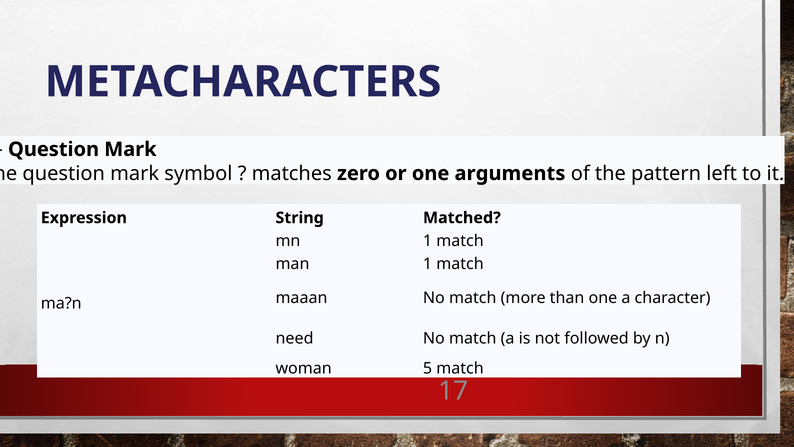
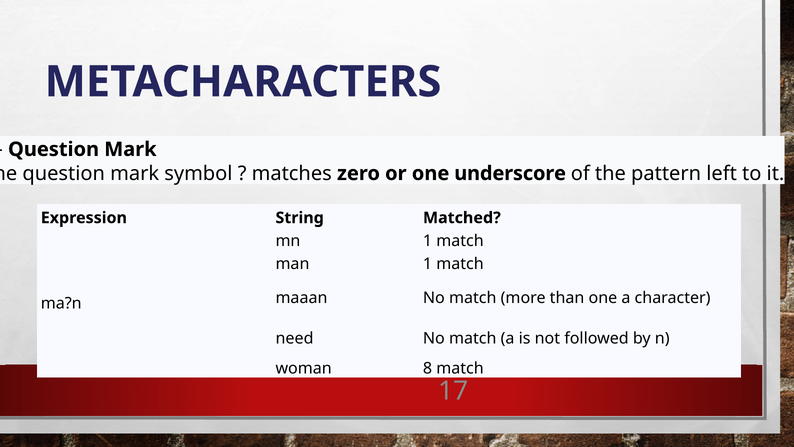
arguments: arguments -> underscore (510, 173)
5: 5 -> 8 (428, 368)
